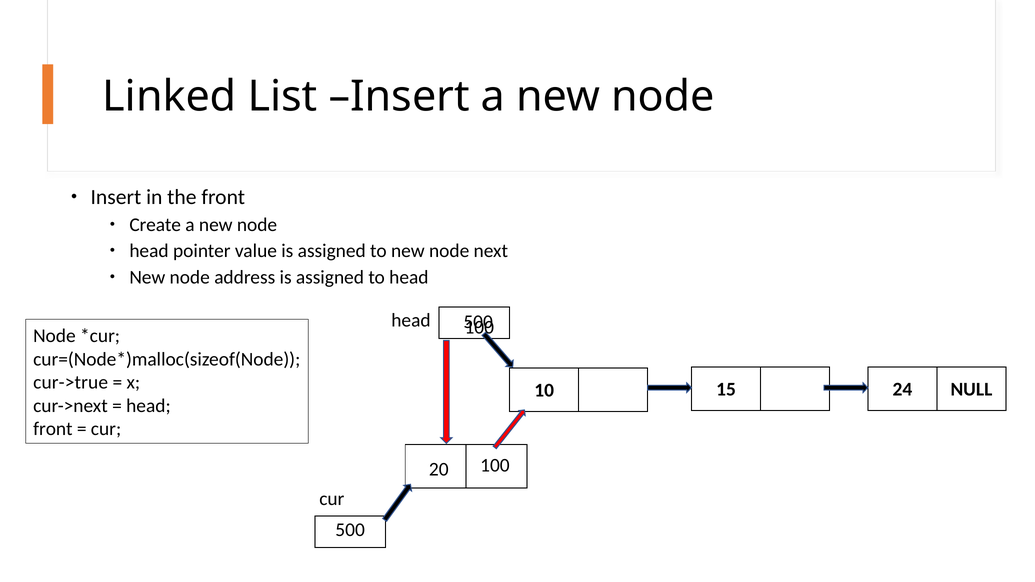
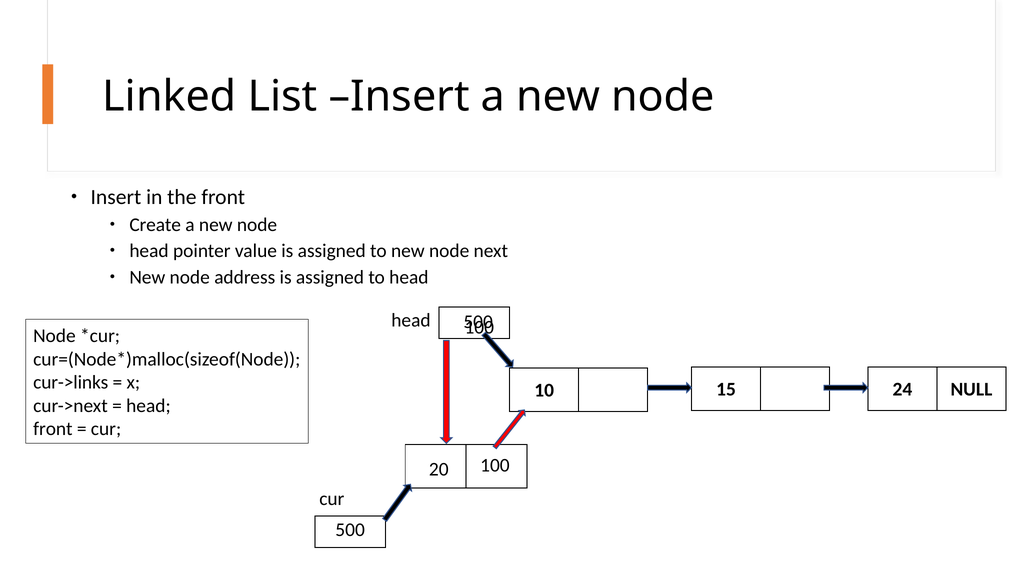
cur->true: cur->true -> cur->links (71, 383)
